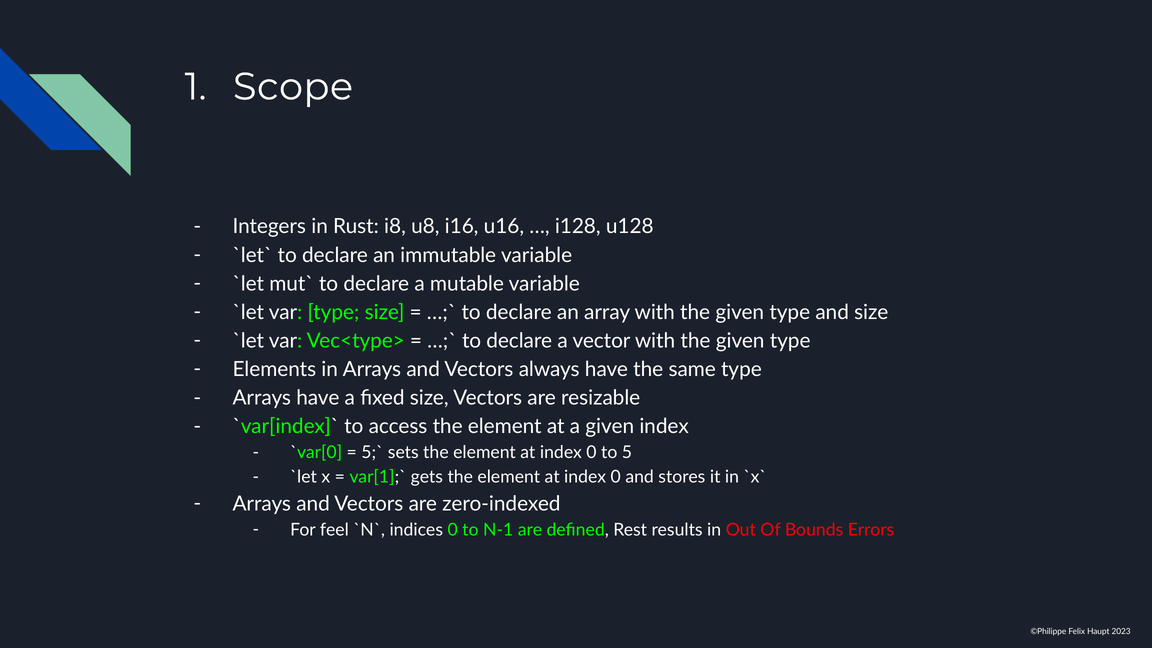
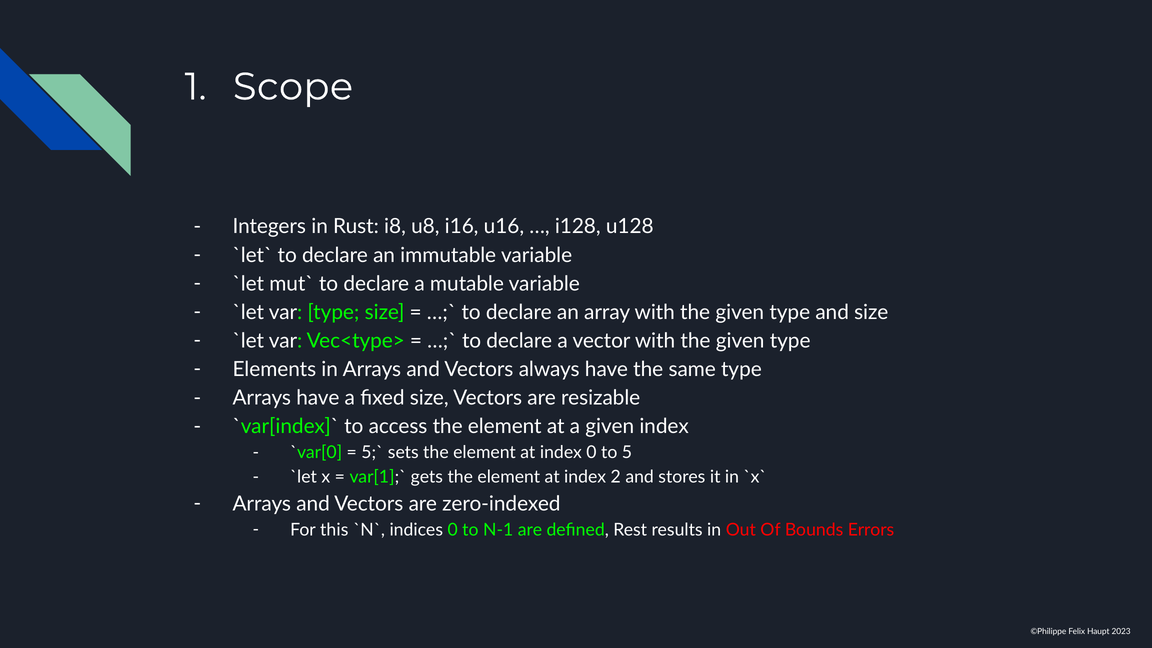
0: 0 -> 2 (616, 477)
feel: feel -> this (334, 530)
